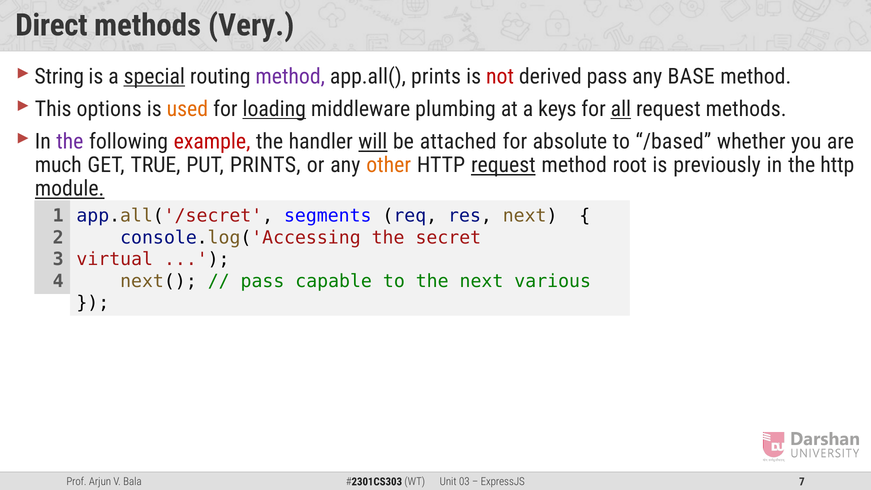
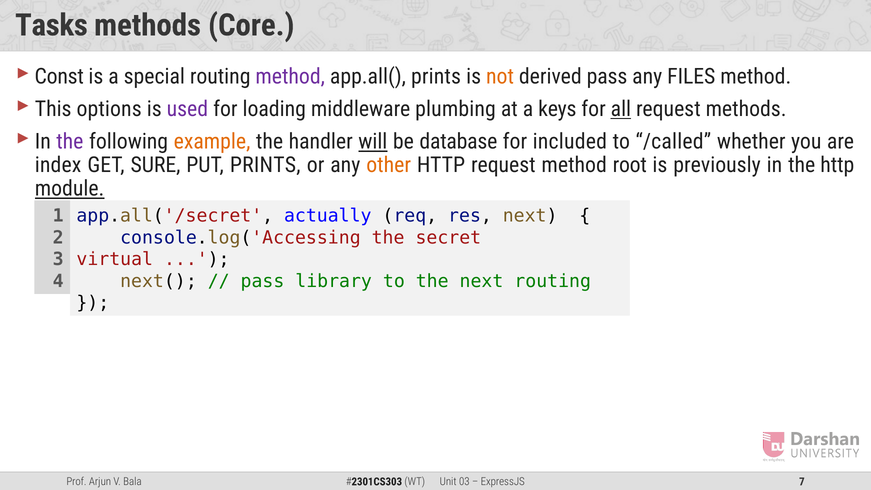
Direct: Direct -> Tasks (51, 25)
Very: Very -> Core (251, 25)
String: String -> Const (59, 77)
special underline: present -> none (154, 77)
not colour: red -> orange (500, 77)
BASE: BASE -> FILES (691, 77)
used colour: orange -> purple (187, 109)
loading underline: present -> none (274, 109)
example colour: red -> orange (212, 142)
attached: attached -> database (458, 142)
absolute: absolute -> included (570, 142)
/based: /based -> /called (673, 142)
much: much -> index (58, 165)
TRUE: TRUE -> SURE (155, 165)
request underline: present -> none (503, 165)
segments: segments -> actually (328, 216)
capable: capable -> library (334, 281)
next various: various -> routing (553, 281)
